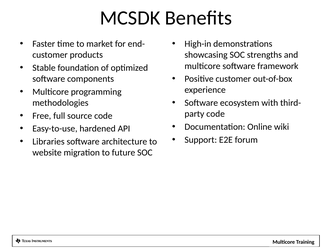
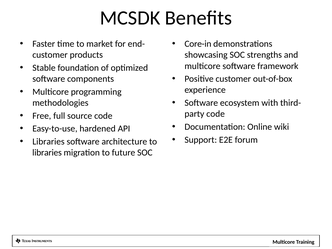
High-in: High-in -> Core-in (198, 44)
website: website -> libraries (47, 153)
